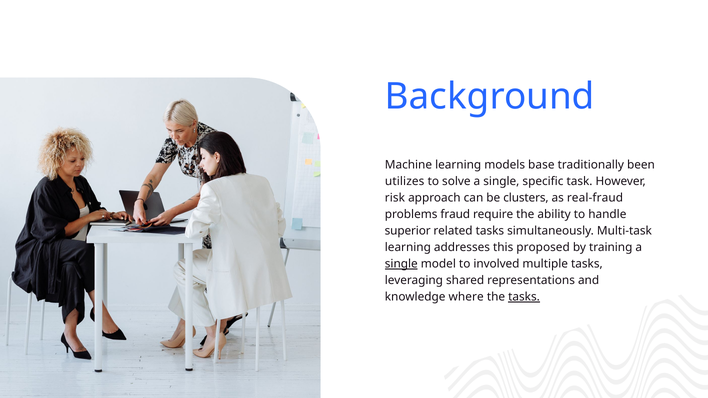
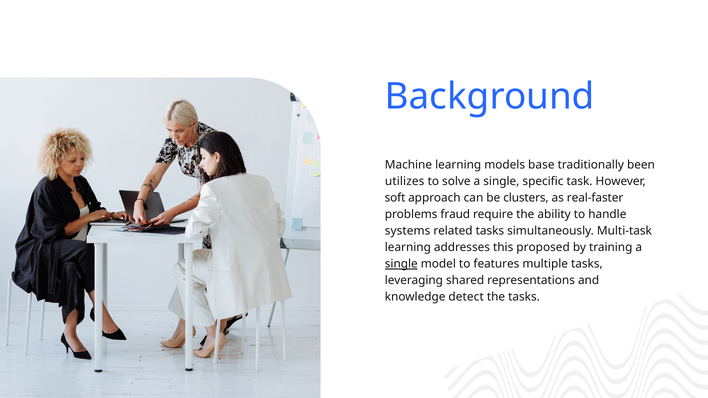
risk: risk -> soft (395, 198)
real-fraud: real-fraud -> real-faster (595, 198)
superior: superior -> systems (408, 231)
involved: involved -> features (496, 264)
where: where -> detect (466, 297)
tasks underline: present -> none (524, 297)
